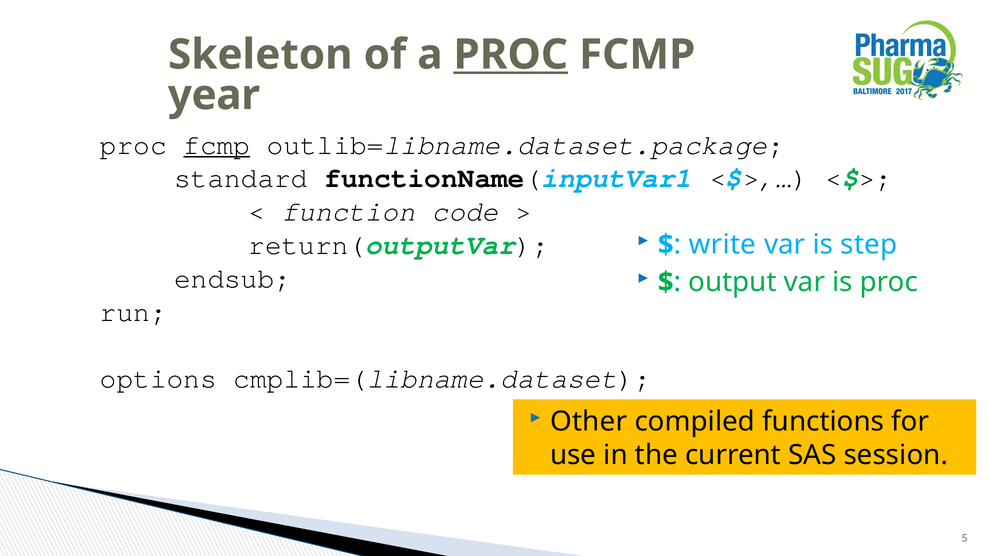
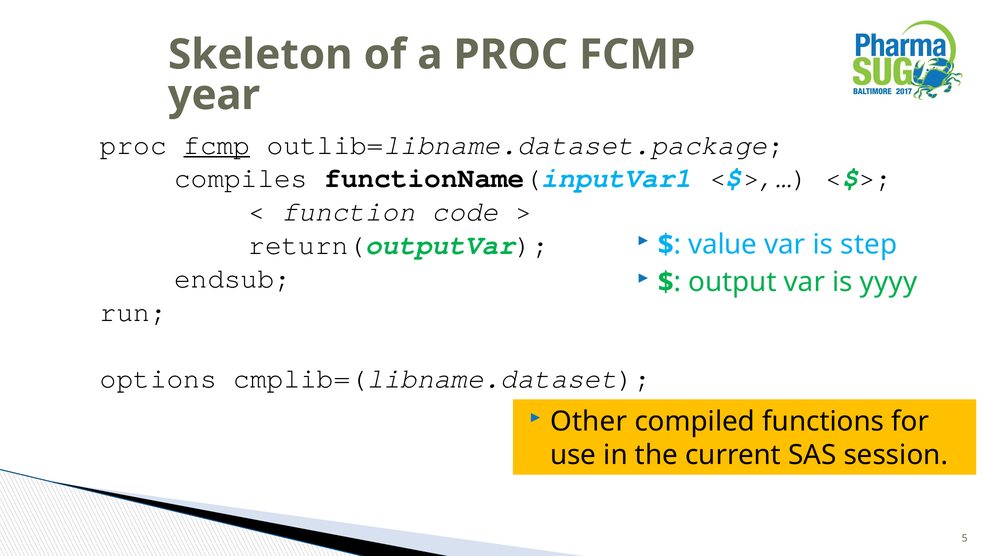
PROC underline: present -> none (511, 55)
standard: standard -> compiles (241, 178)
write: write -> value (723, 245)
is proc: proc -> yyyy (889, 282)
